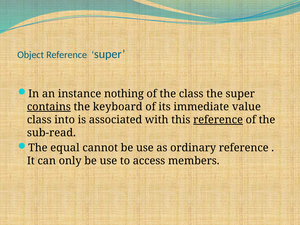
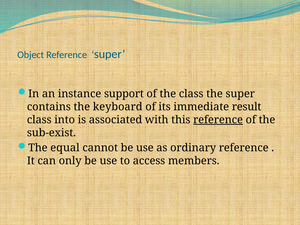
nothing: nothing -> support (124, 94)
contains underline: present -> none (49, 107)
value: value -> result (247, 107)
sub-read: sub-read -> sub-exist (51, 133)
